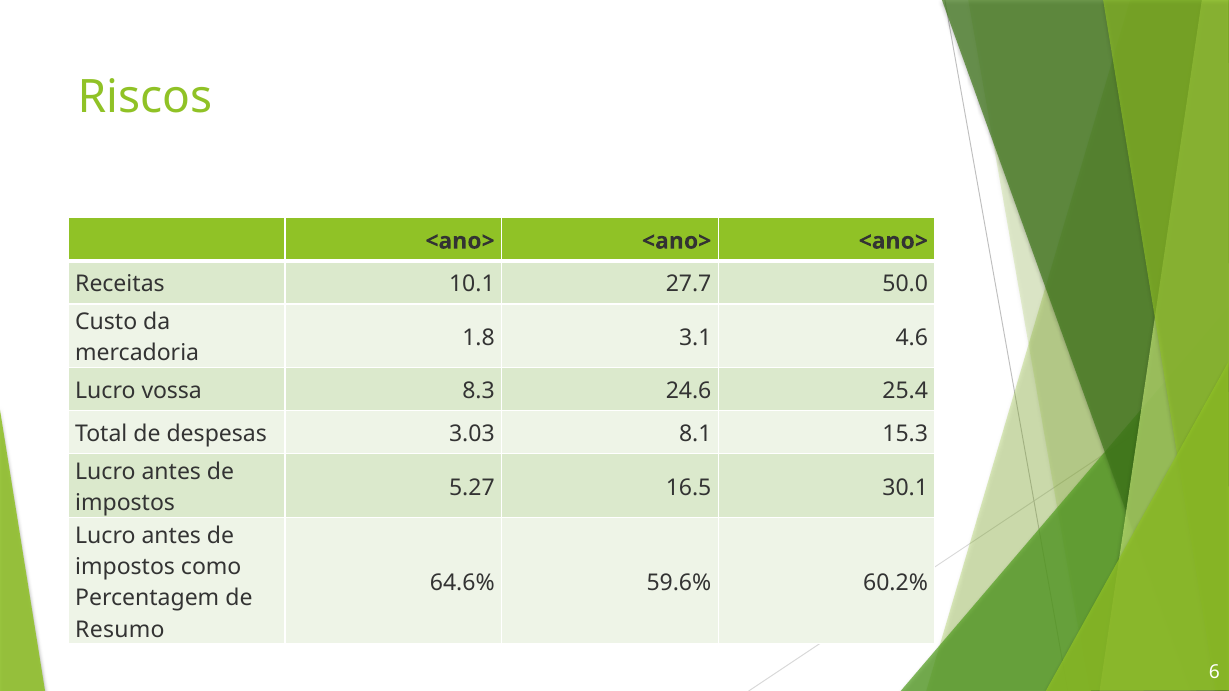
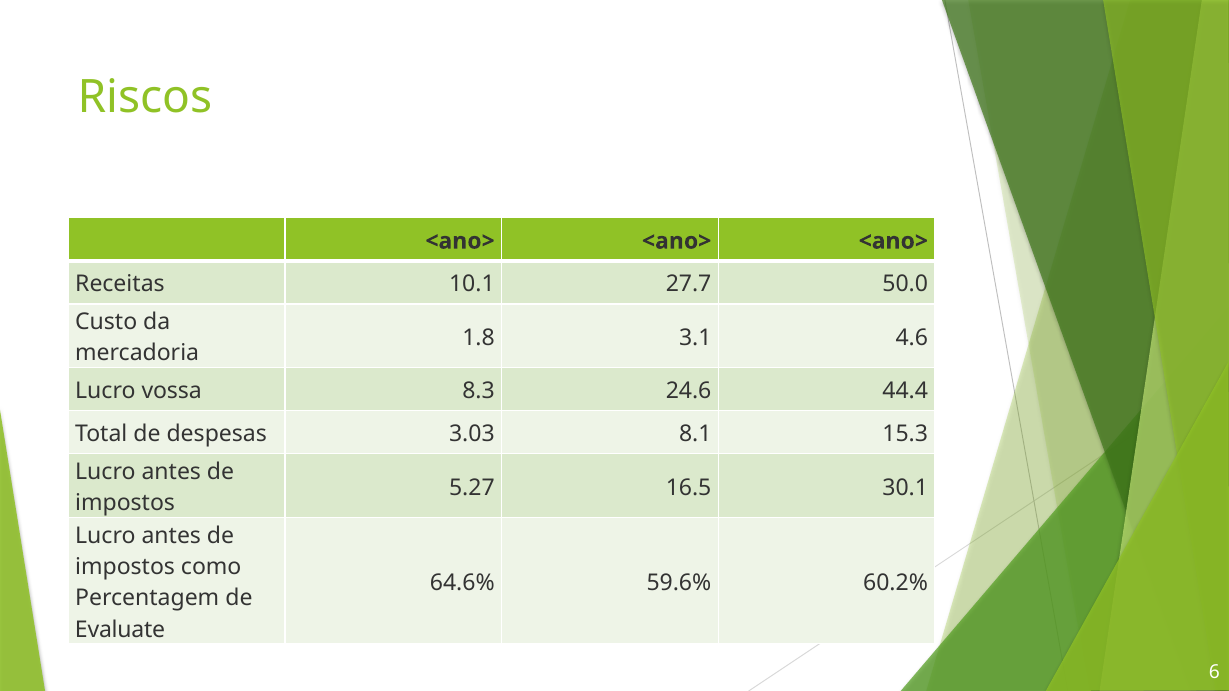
25.4: 25.4 -> 44.4 (905, 391)
Resumo: Resumo -> Evaluate (120, 630)
